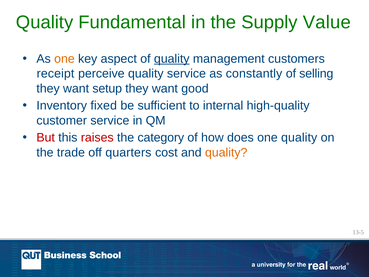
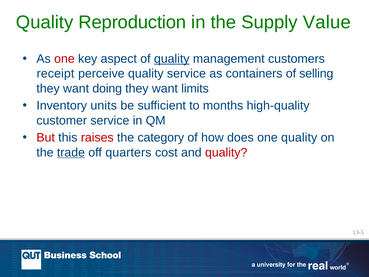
Fundamental: Fundamental -> Reproduction (132, 22)
one colour: orange -> red (64, 59)
constantly: constantly -> containers (254, 74)
setup: setup -> doing (107, 88)
good: good -> limits (195, 88)
fixed: fixed -> units (104, 106)
internal: internal -> months (223, 106)
trade underline: none -> present (71, 152)
quality colour: orange -> red (226, 152)
